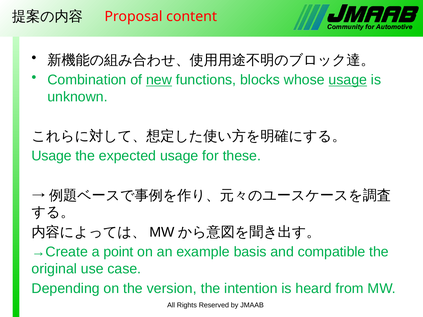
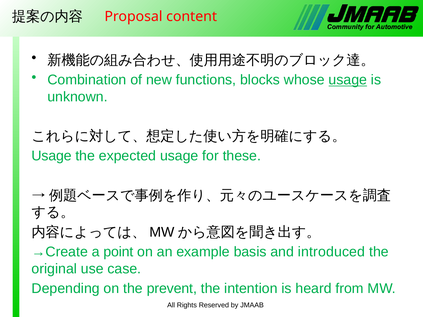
new underline: present -> none (159, 80)
compatible: compatible -> introduced (331, 252)
version: version -> prevent (172, 289)
